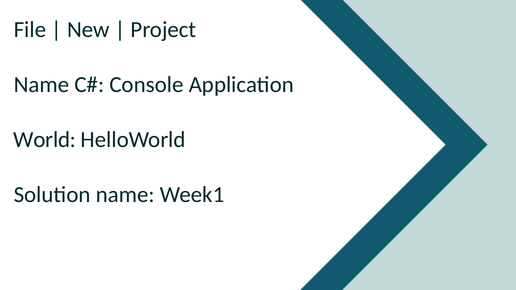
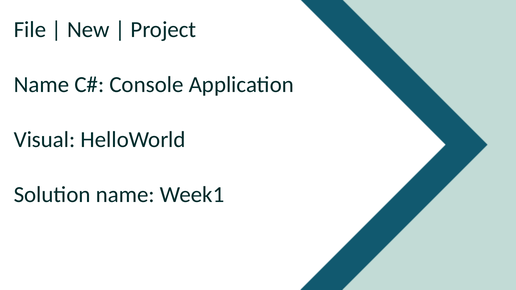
World: World -> Visual (44, 140)
